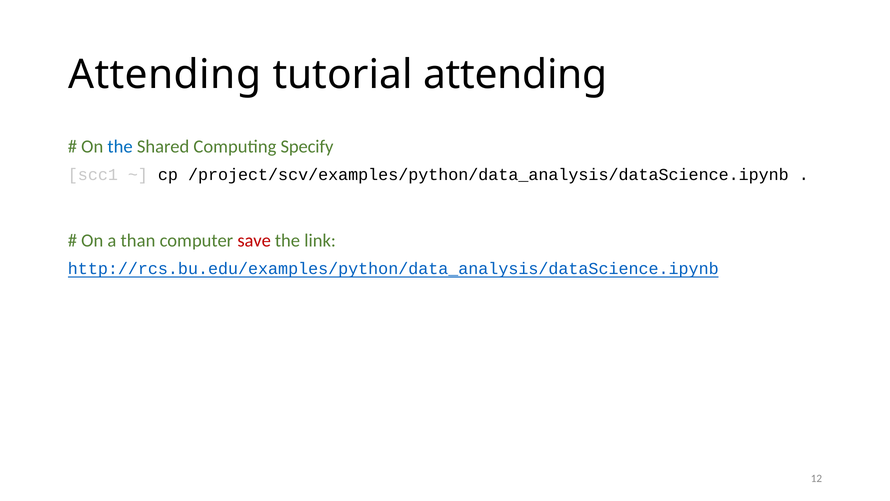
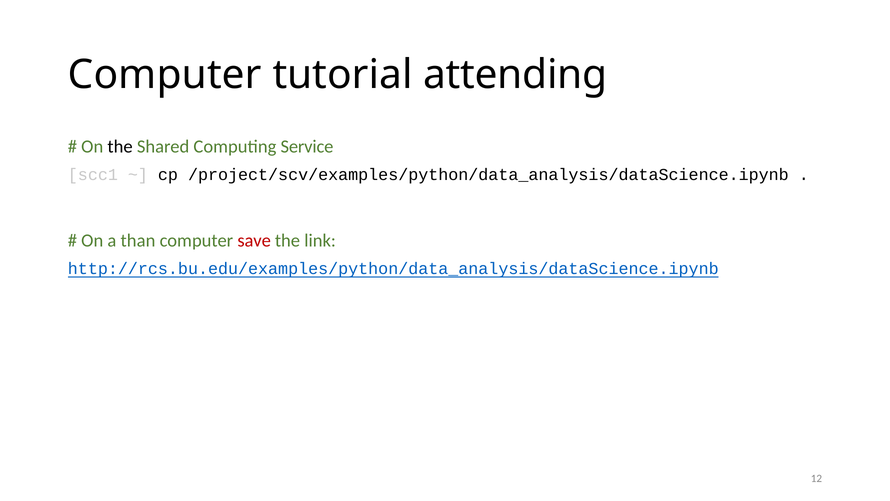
Attending: Attending -> Computer (165, 75)
the colour: blue -> black (120, 147)
Specify: Specify -> Service (307, 147)
